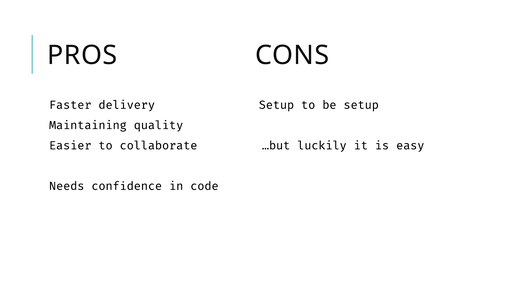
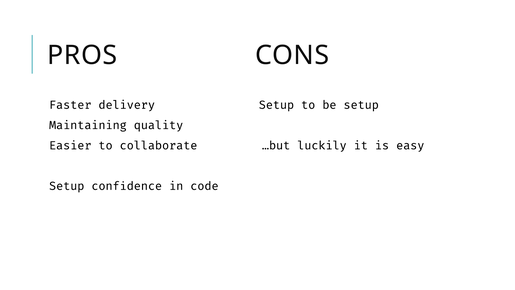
Needs: Needs -> Setup (67, 186)
